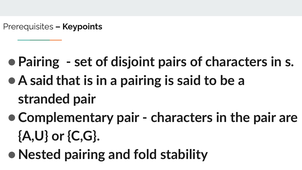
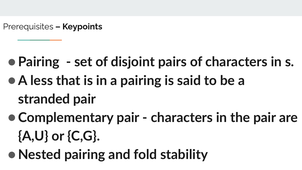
said: said -> less (42, 81)
